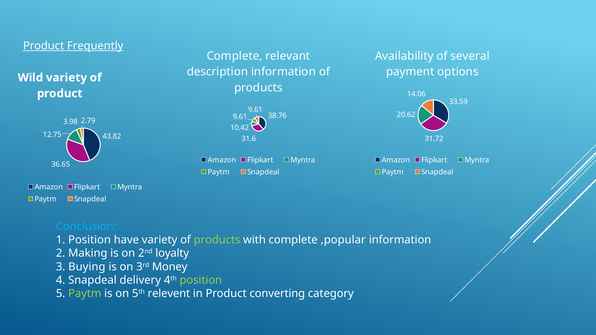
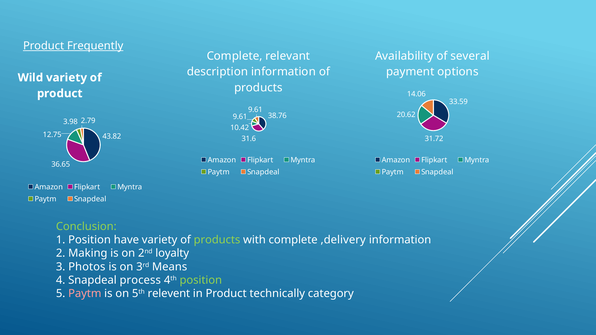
Conclusion colour: light blue -> light green (86, 227)
,popular: ,popular -> ,delivery (343, 240)
Buying: Buying -> Photos (87, 267)
Money: Money -> Means (170, 267)
delivery: delivery -> process (140, 280)
Paytm colour: light green -> pink (85, 294)
converting: converting -> technically (277, 294)
